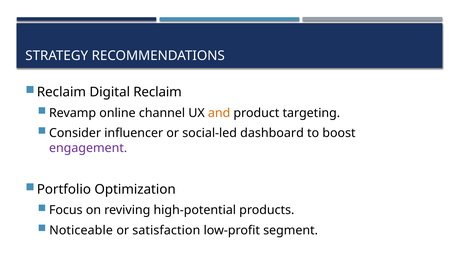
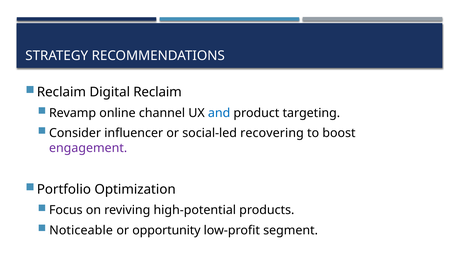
and colour: orange -> blue (219, 113)
dashboard: dashboard -> recovering (272, 133)
satisfaction: satisfaction -> opportunity (166, 231)
